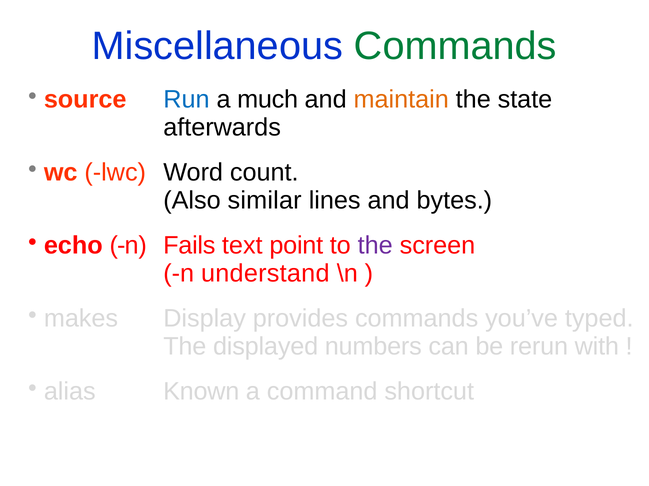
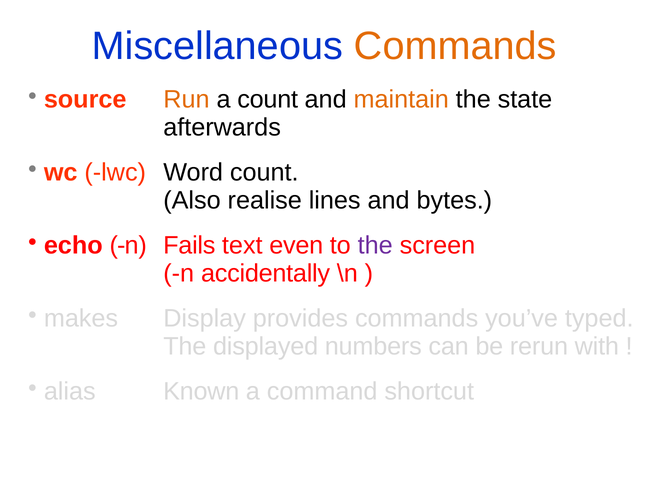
Commands colour: green -> orange (455, 46)
Run colour: blue -> orange (186, 100)
a much: much -> count (268, 100)
similar: similar -> realise (265, 201)
point: point -> even (296, 246)
understand: understand -> accidentally (266, 274)
